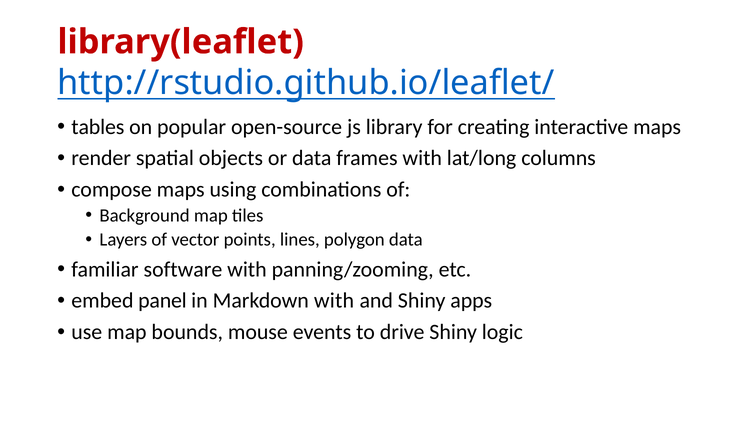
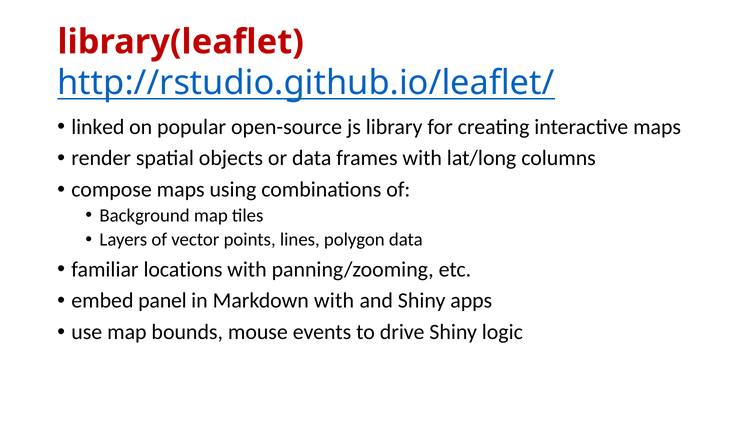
tables: tables -> linked (98, 127)
software: software -> locations (183, 270)
